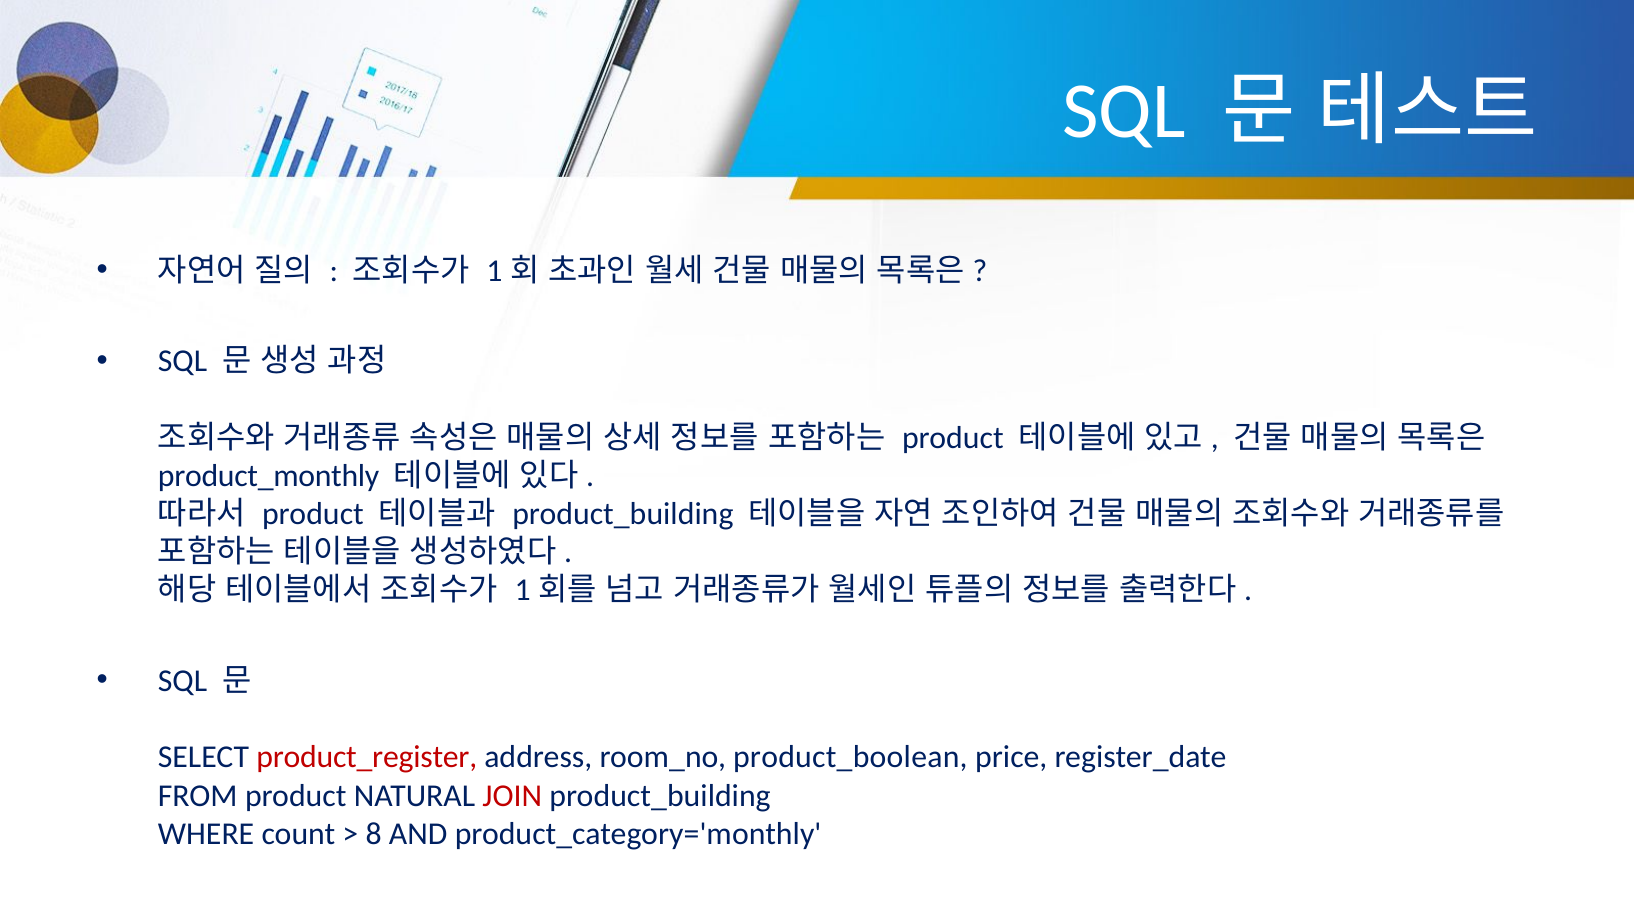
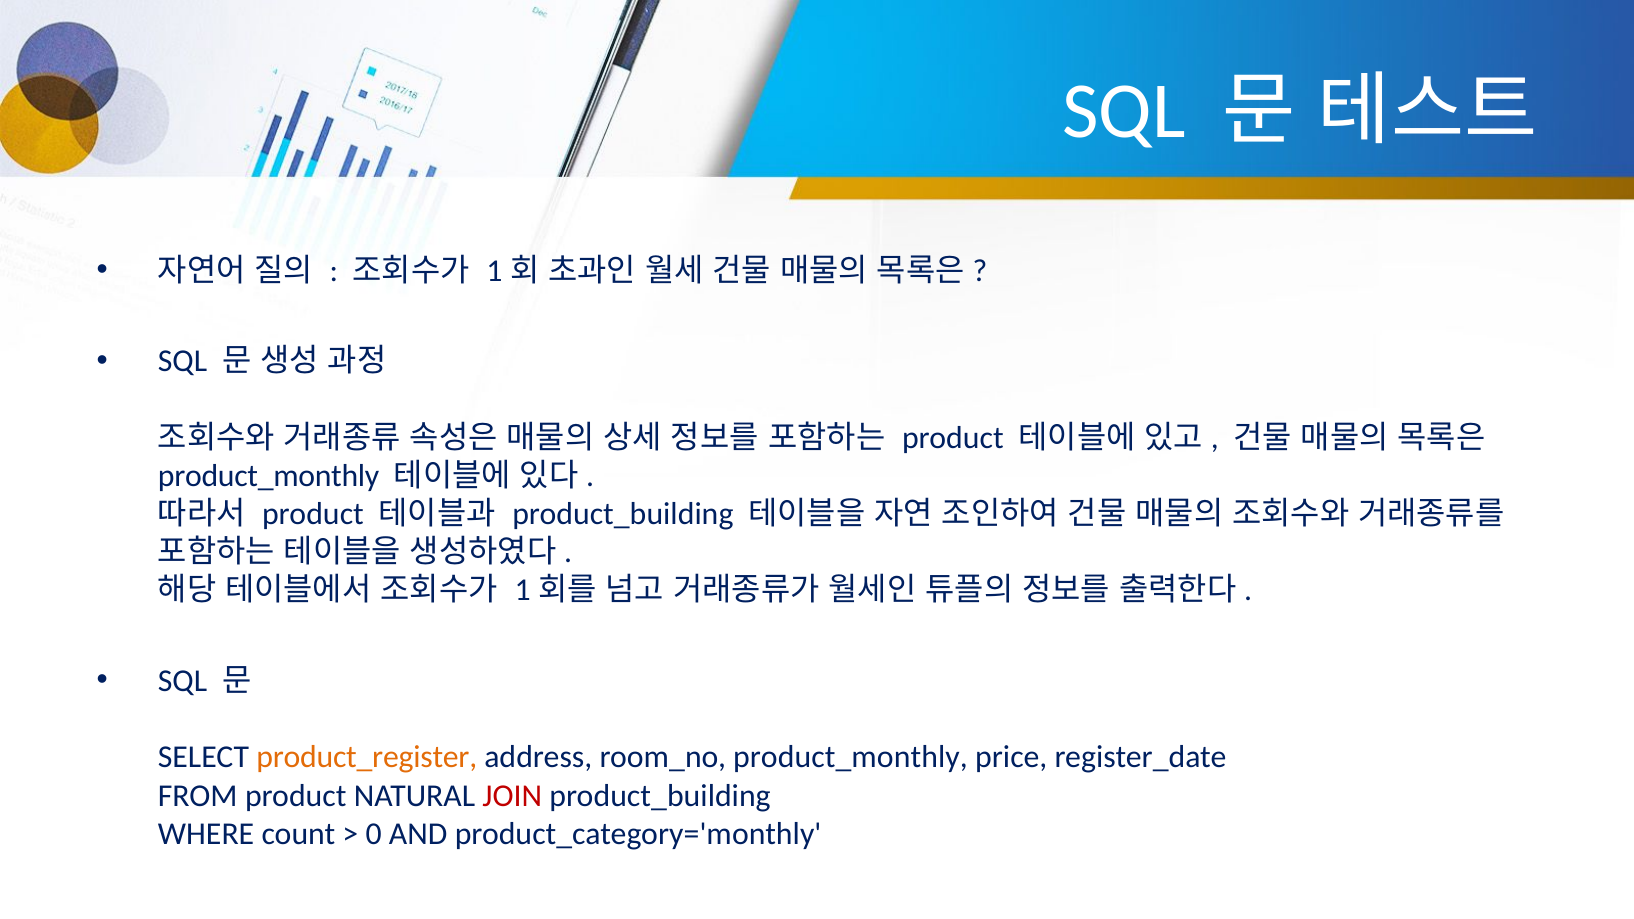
product_register colour: red -> orange (367, 758)
room_no product_boolean: product_boolean -> product_monthly (850, 758)
8: 8 -> 0 (374, 834)
